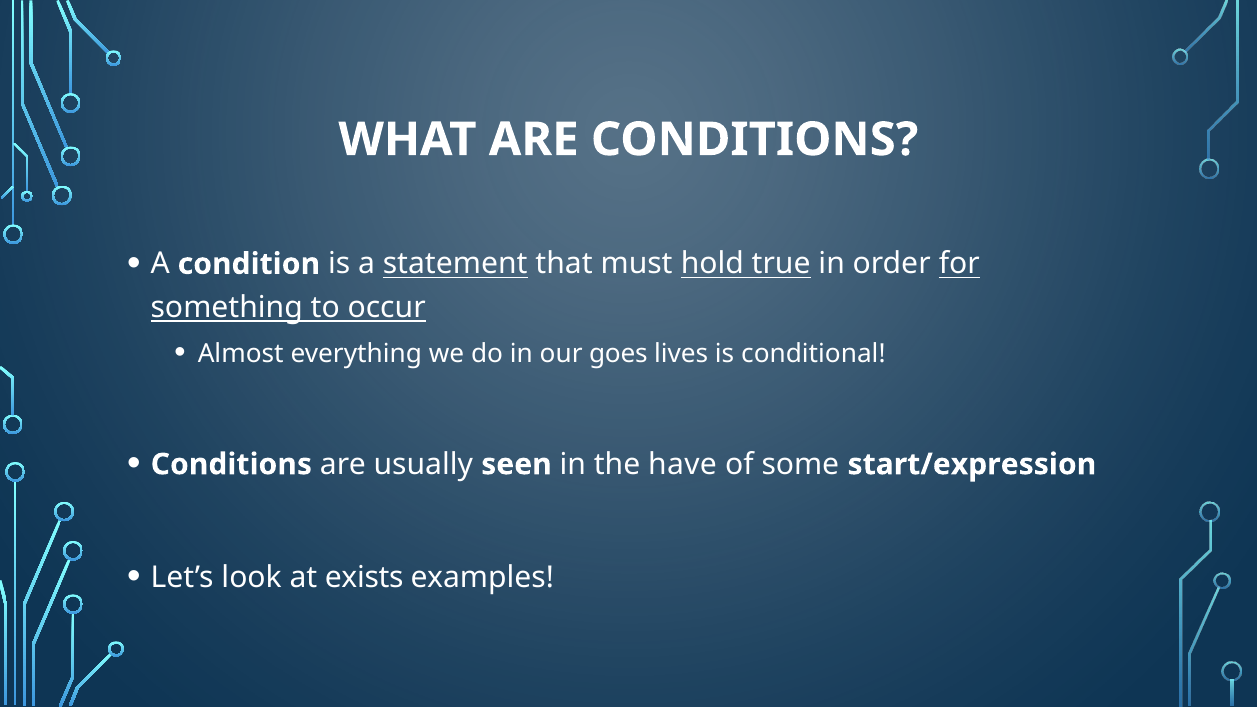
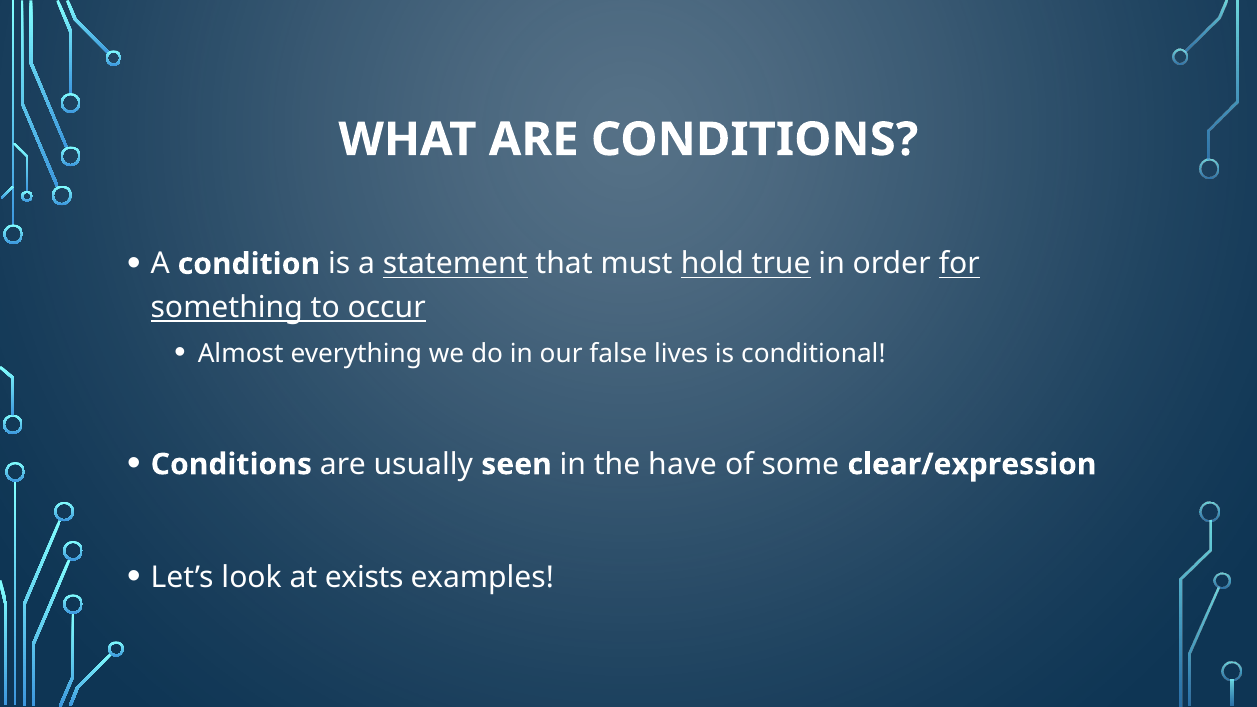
goes: goes -> false (618, 354)
start/expression: start/expression -> clear/expression (972, 464)
